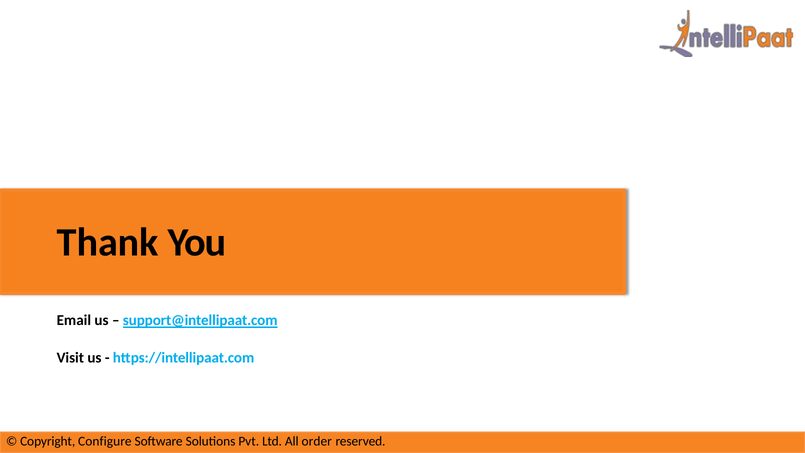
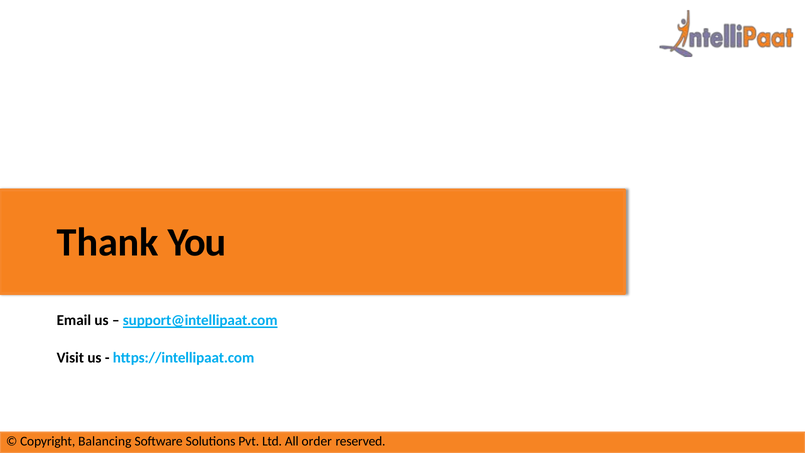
Configure: Configure -> Balancing (105, 441)
